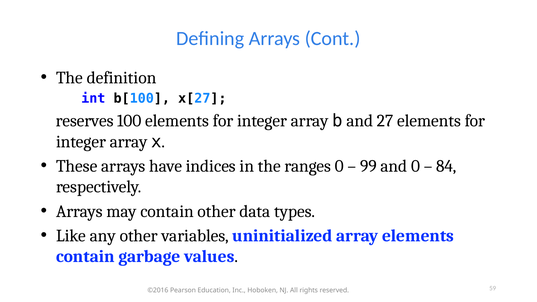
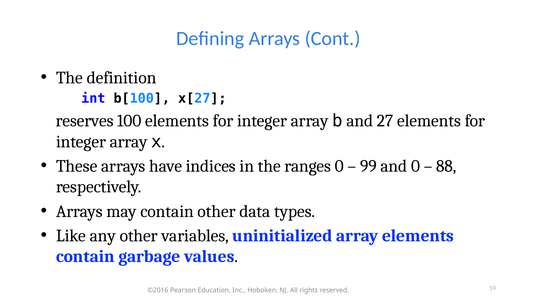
84: 84 -> 88 (446, 166)
